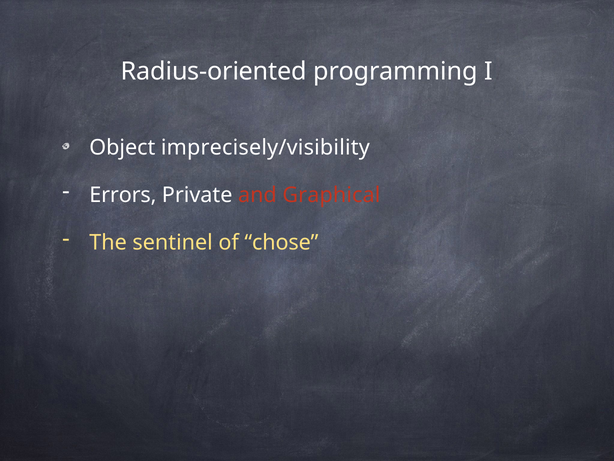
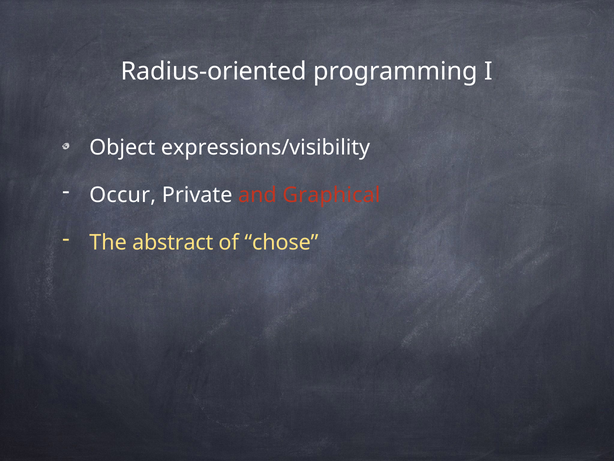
imprecisely/visibility: imprecisely/visibility -> expressions/visibility (266, 148)
Errors: Errors -> Occur (123, 195)
sentinel: sentinel -> abstract (173, 243)
